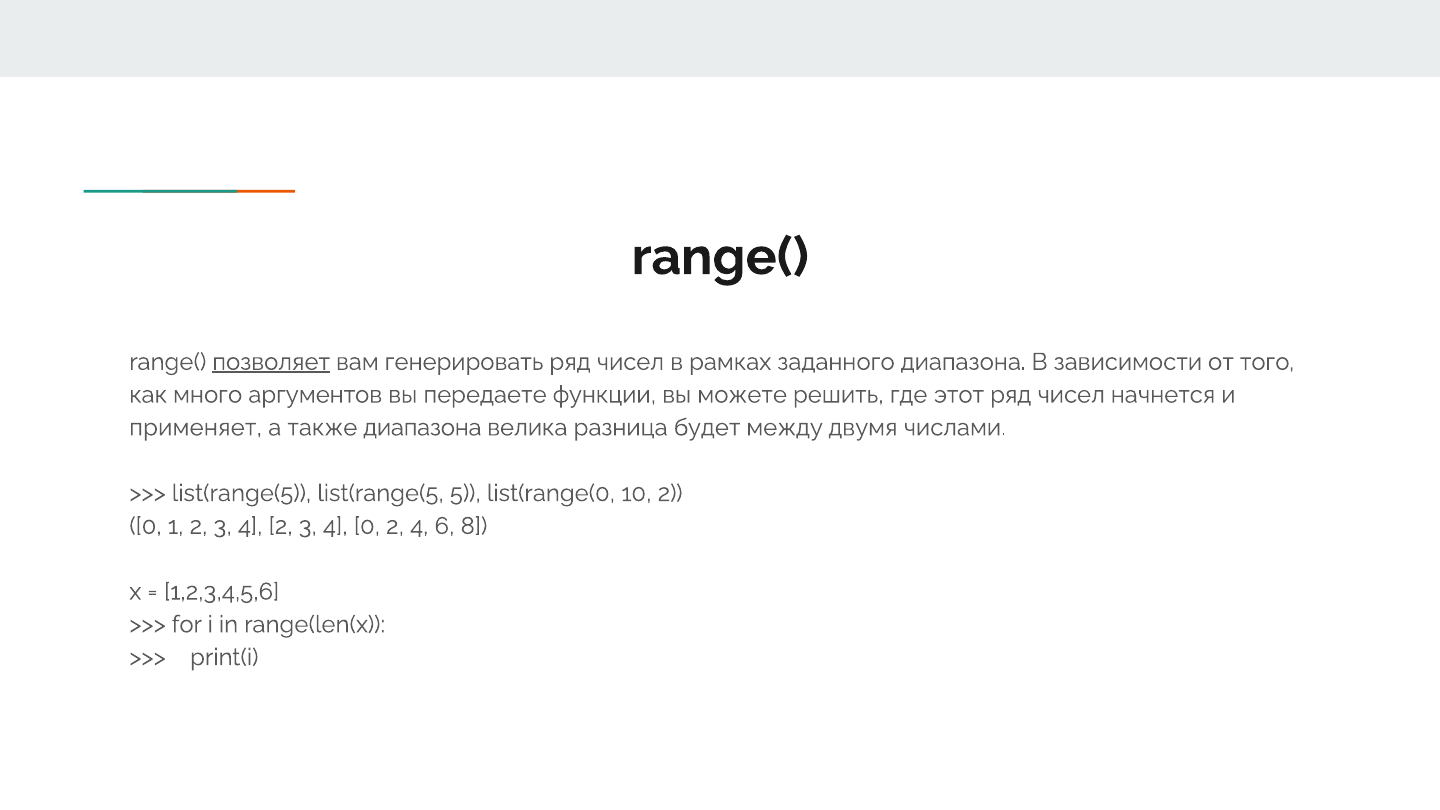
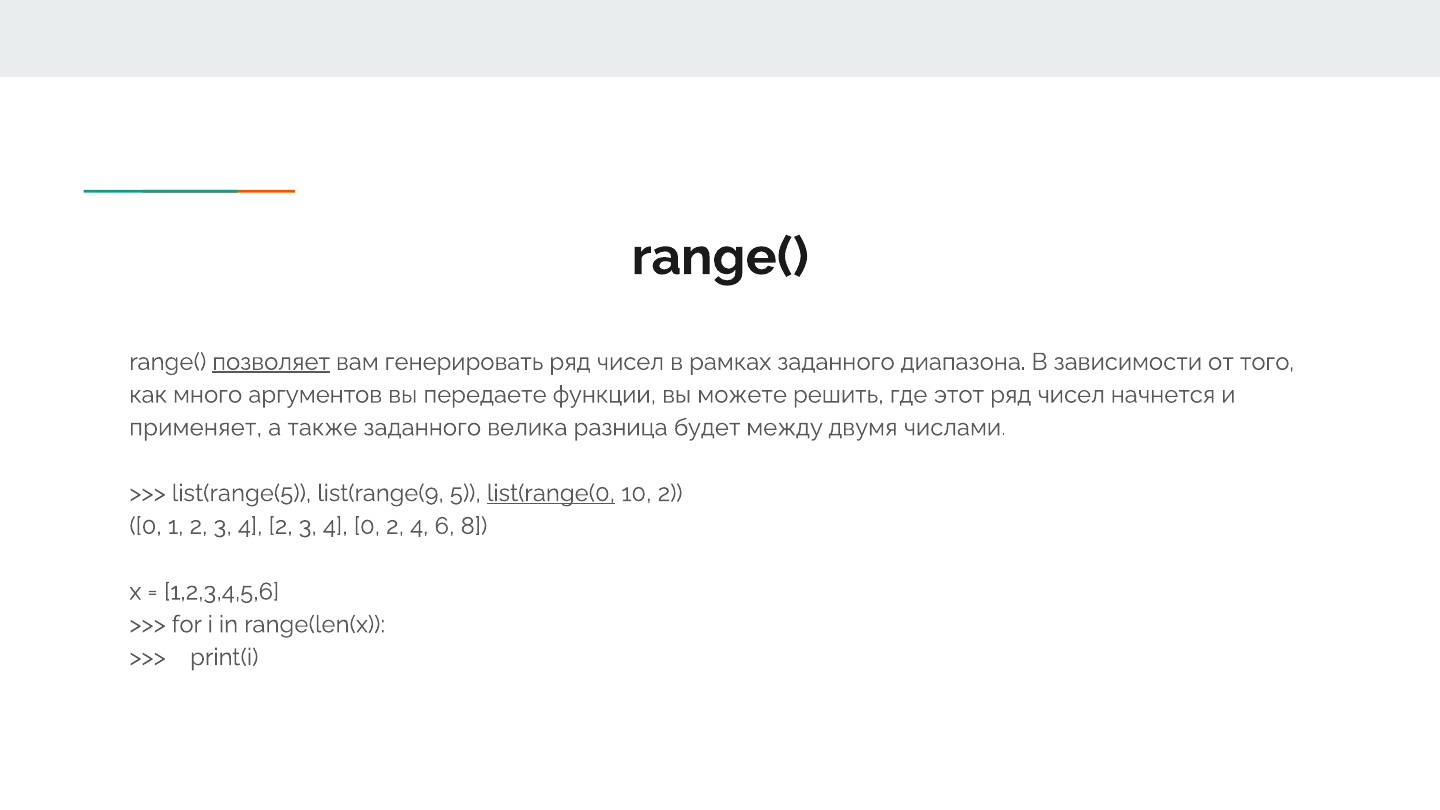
также диапазона: диапазона -> заданного (422, 428)
list(range(5 list(range(5: list(range(5 -> list(range(9 (381, 493)
list(range(0 underline: none -> present (551, 493)
